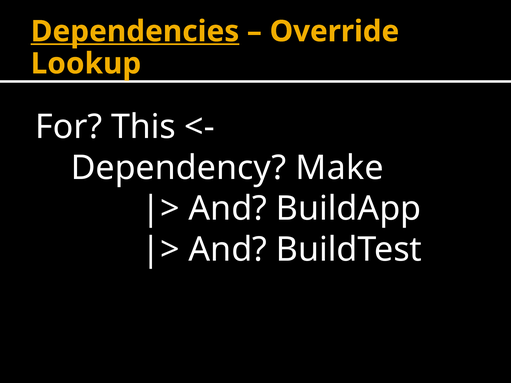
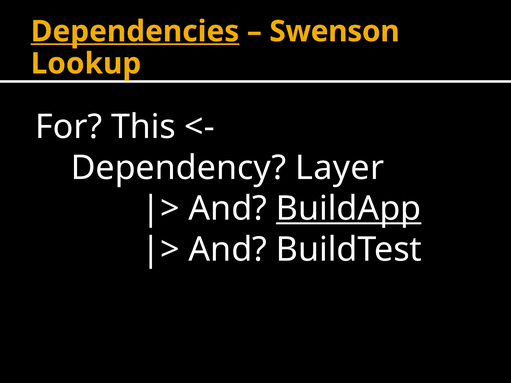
Override: Override -> Swenson (335, 31)
Make: Make -> Layer (340, 168)
BuildApp underline: none -> present (349, 209)
